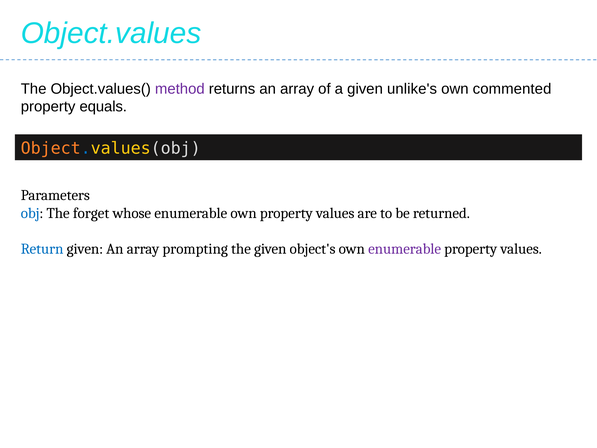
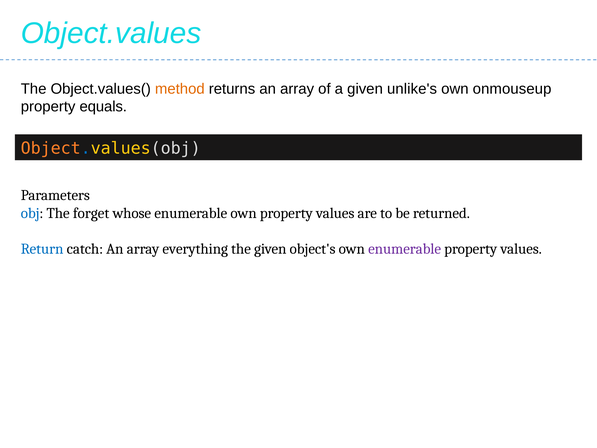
method colour: purple -> orange (180, 89)
commented: commented -> onmouseup (512, 89)
Return given: given -> catch (85, 249)
prompting: prompting -> everything (195, 249)
